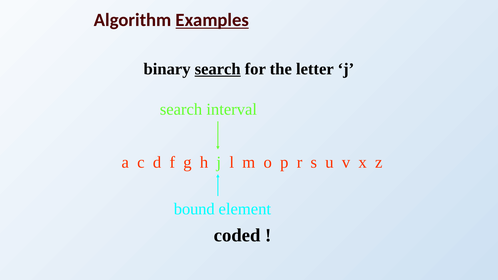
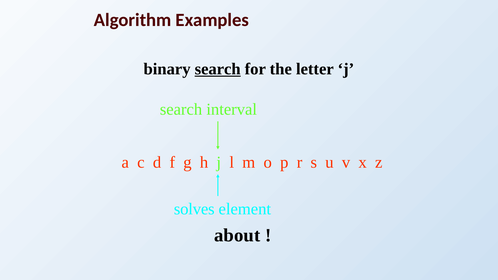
Examples underline: present -> none (212, 20)
bound: bound -> solves (194, 209)
coded: coded -> about (237, 235)
